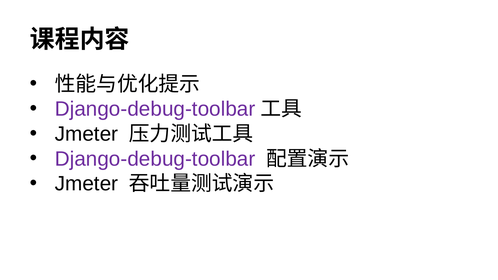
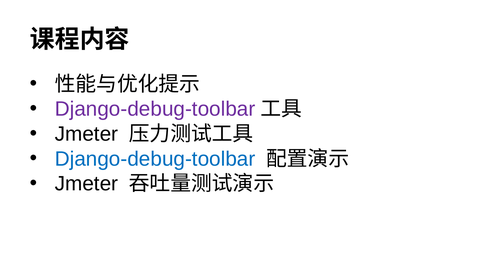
Django-debug-toolbar colour: purple -> blue (155, 159)
